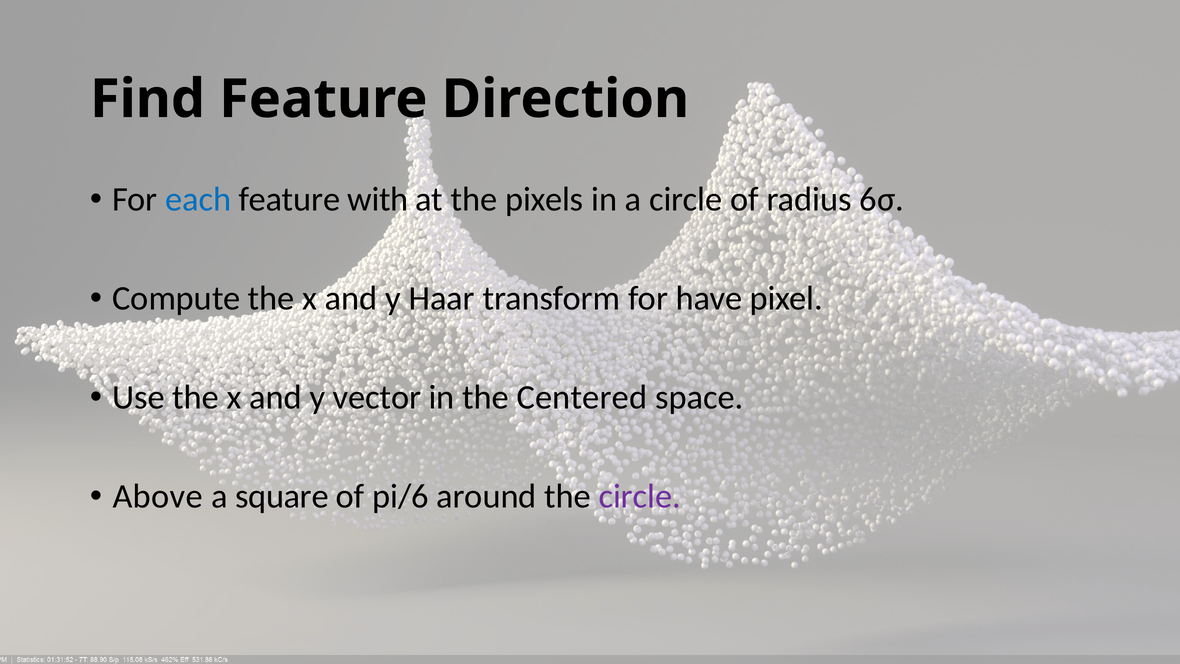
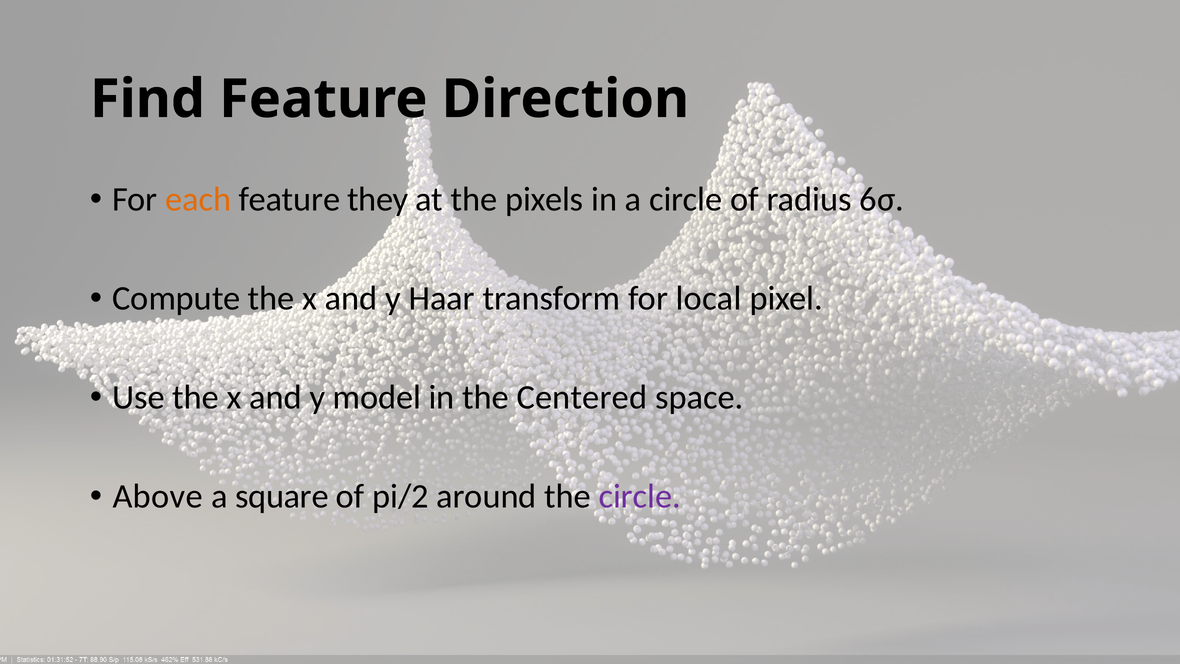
each colour: blue -> orange (198, 200)
with: with -> they (378, 200)
have: have -> local (709, 298)
vector: vector -> model (377, 397)
pi/6: pi/6 -> pi/2 (400, 496)
